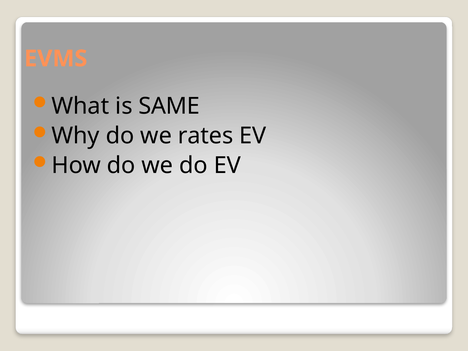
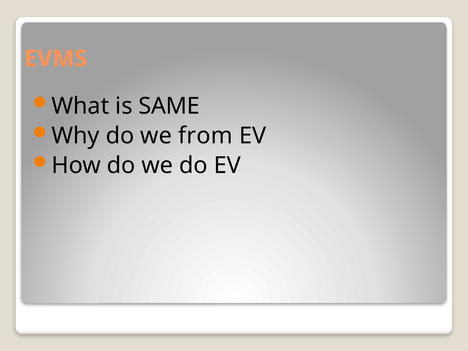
rates: rates -> from (205, 136)
